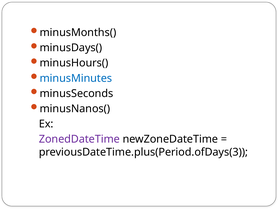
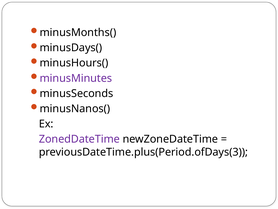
minusMinutes colour: blue -> purple (76, 78)
